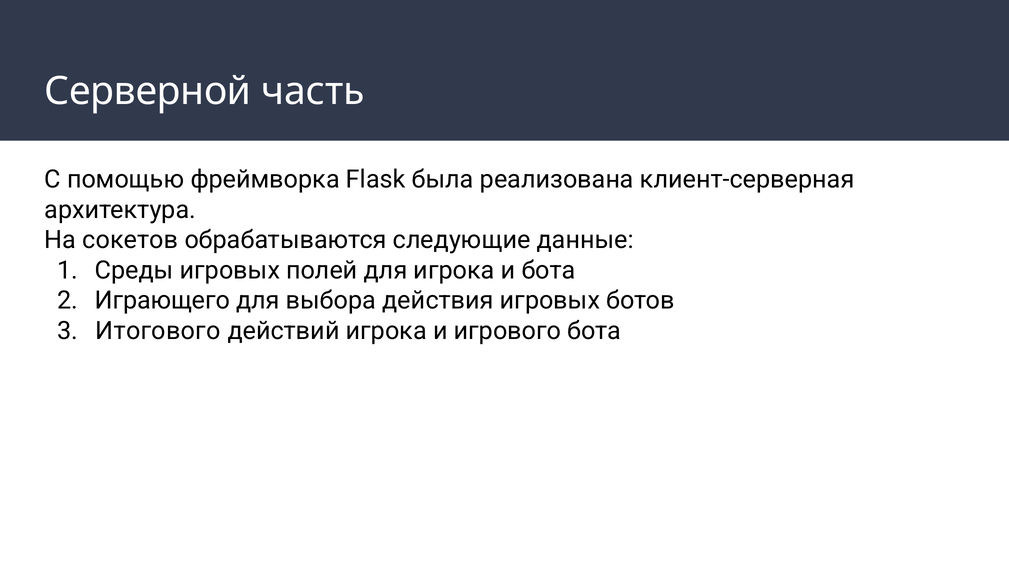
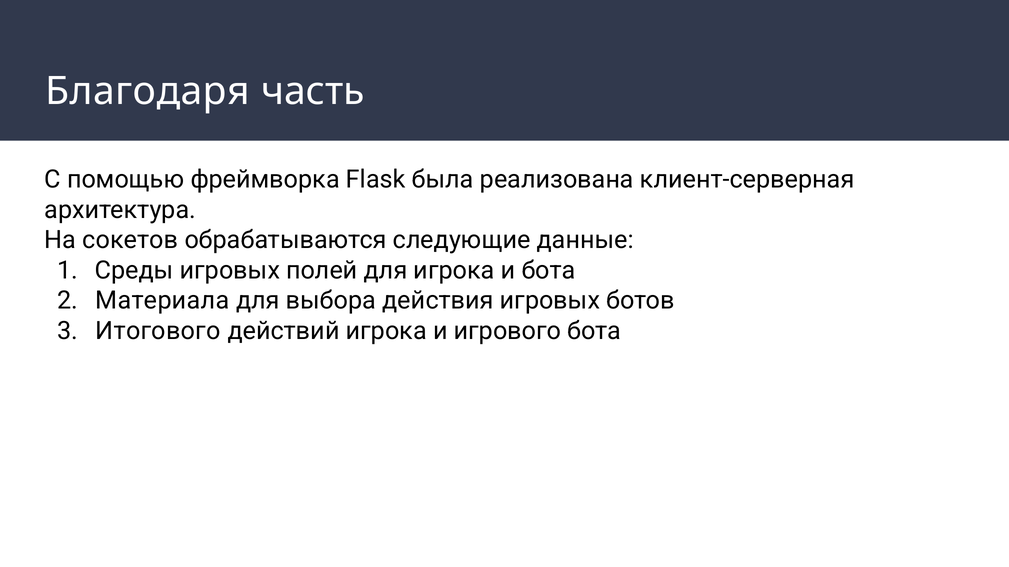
Серверной: Серверной -> Благодаря (148, 92)
Играющего: Играющего -> Материала (162, 301)
